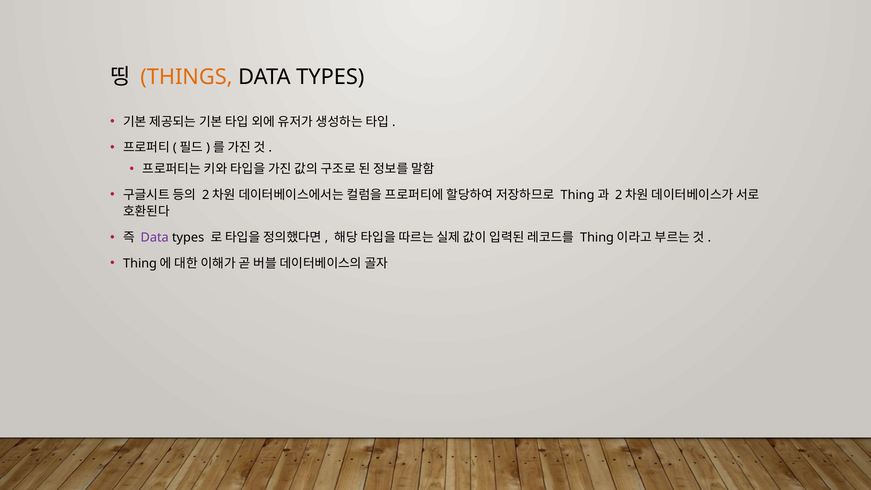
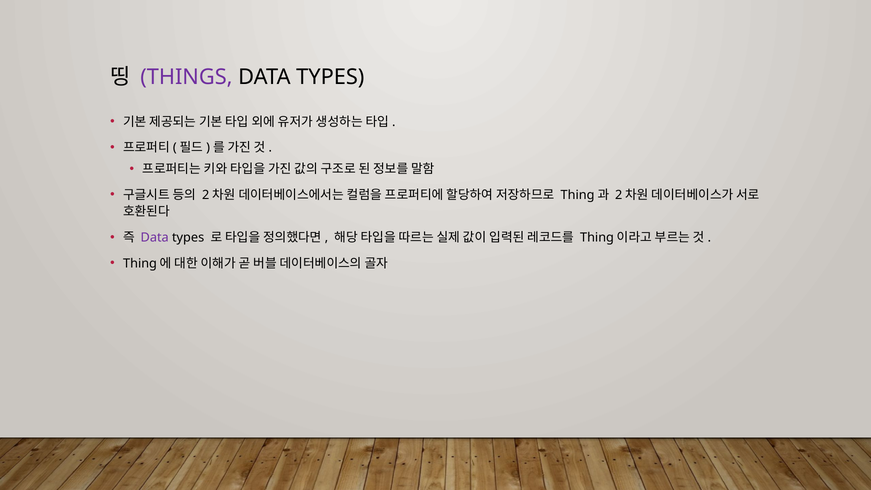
THINGS colour: orange -> purple (186, 77)
